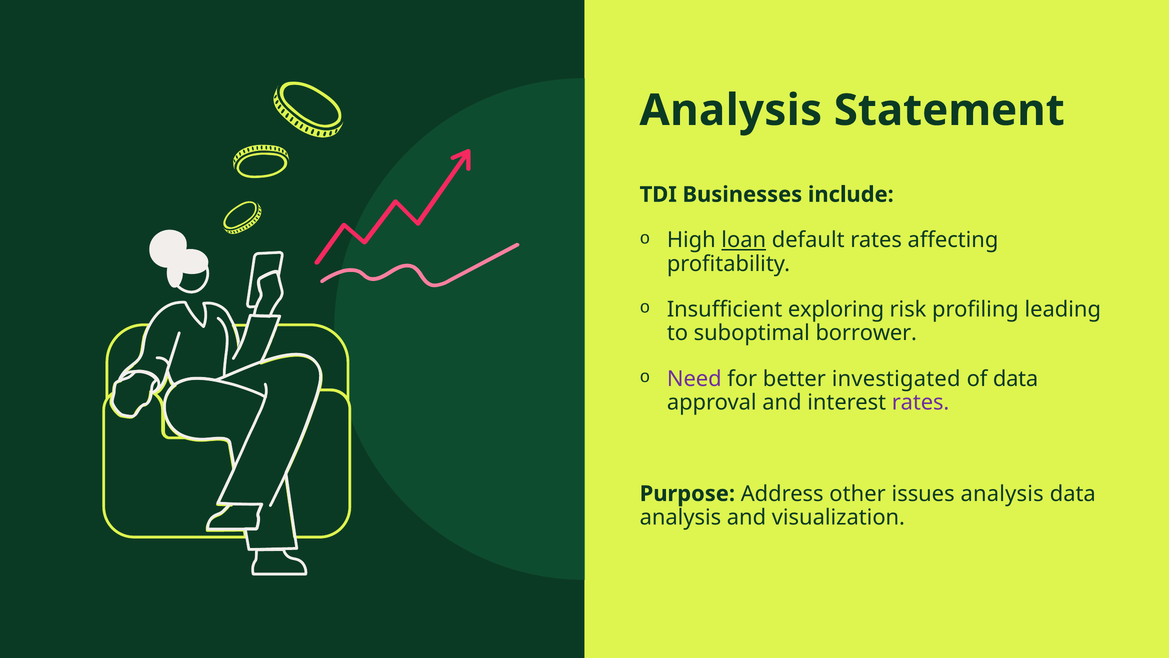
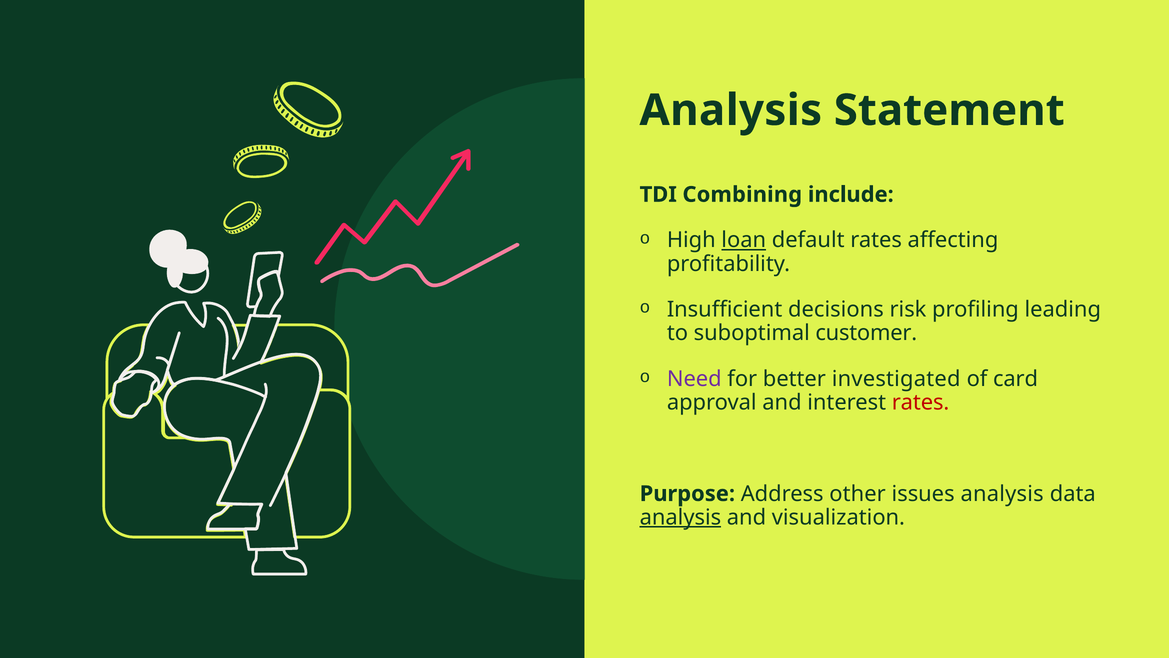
Businesses: Businesses -> Combining (742, 194)
exploring: exploring -> decisions (836, 309)
borrower: borrower -> customer (866, 333)
of data: data -> card (1016, 379)
rates colour: purple -> red (921, 402)
analysis underline: none -> present (680, 517)
